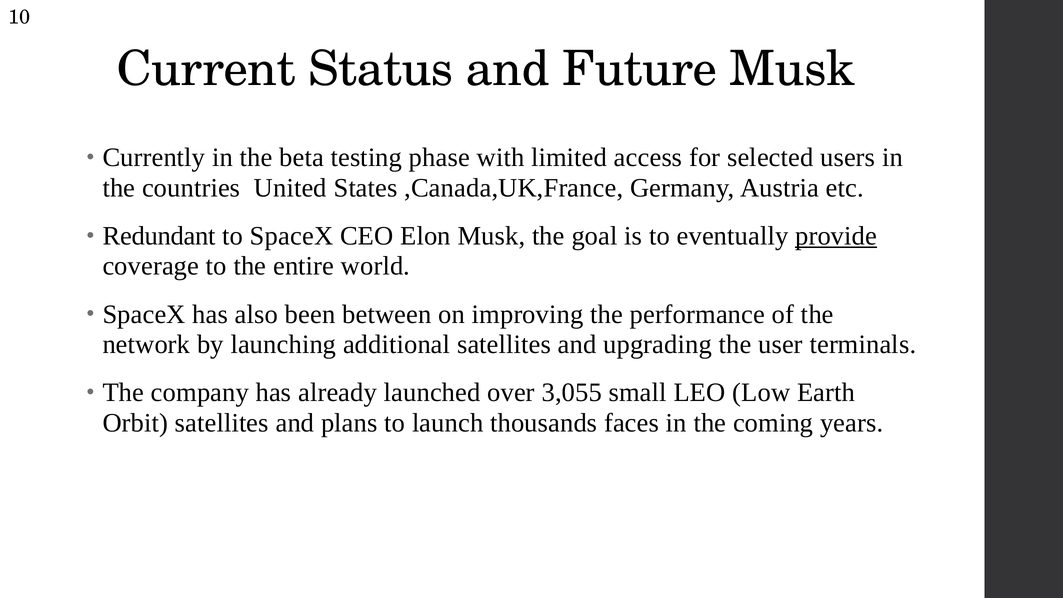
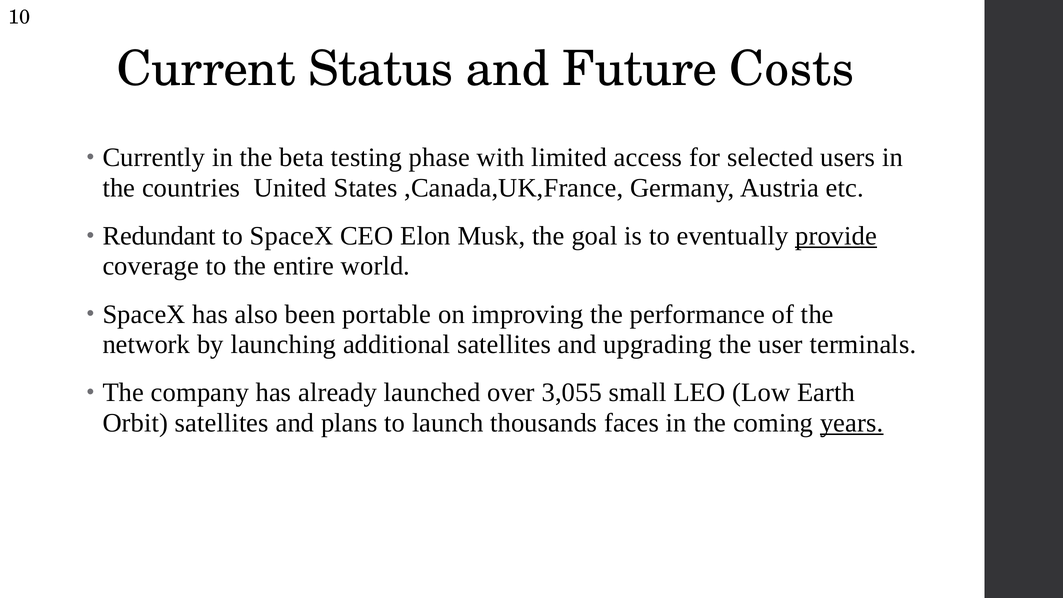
Future Musk: Musk -> Costs (792, 69)
between: between -> portable (387, 314)
years underline: none -> present (852, 423)
